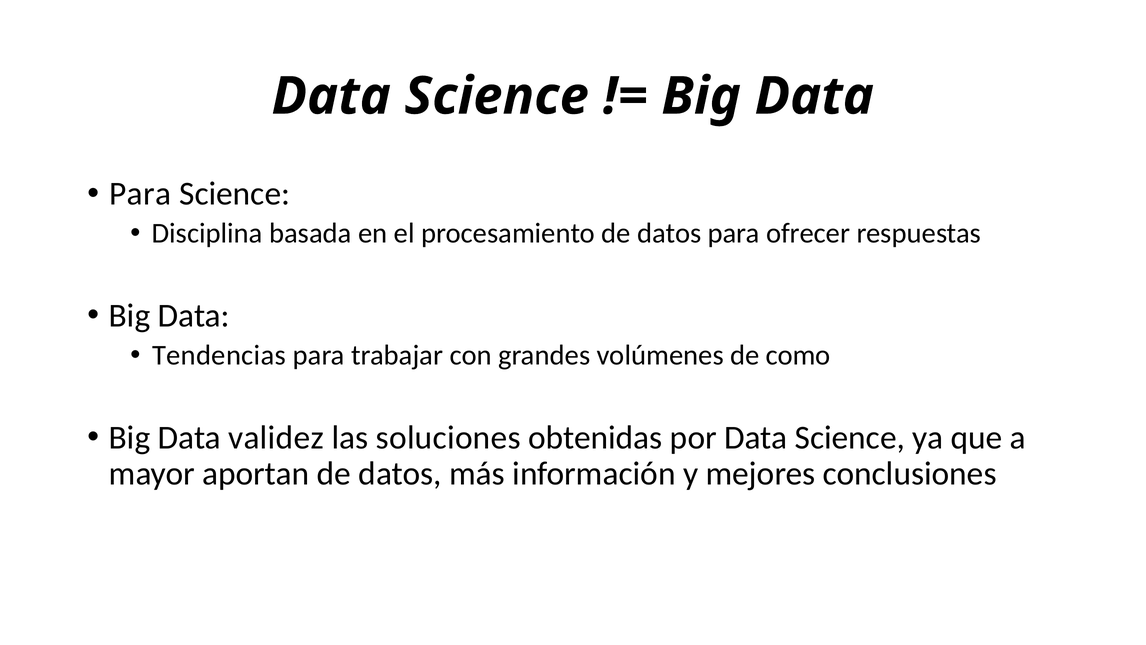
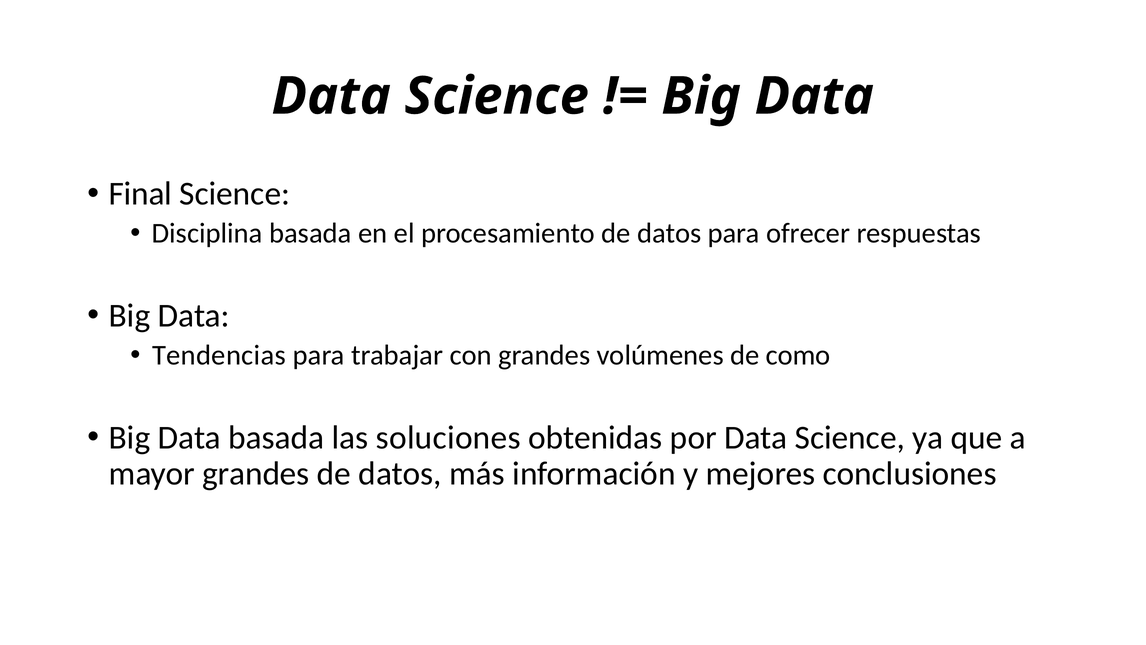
Para: Para -> Final (140, 194)
Data validez: validez -> basada (276, 437)
mayor aportan: aportan -> grandes (256, 473)
